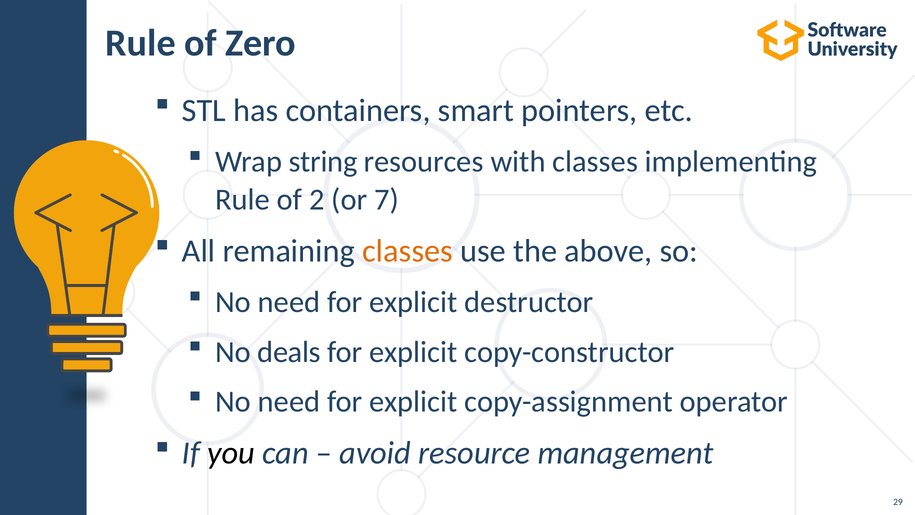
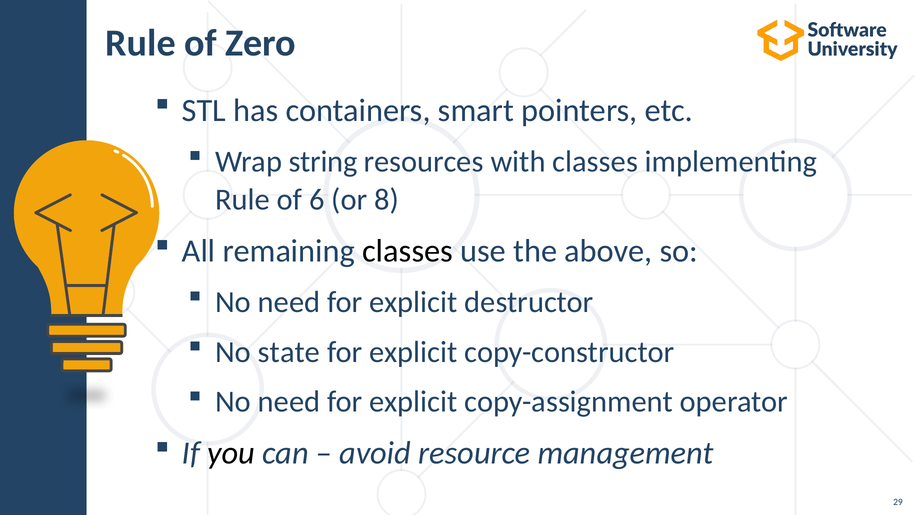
2: 2 -> 6 (317, 200)
7: 7 -> 8 (387, 200)
classes colour: orange -> black (408, 251)
deals: deals -> state (289, 352)
